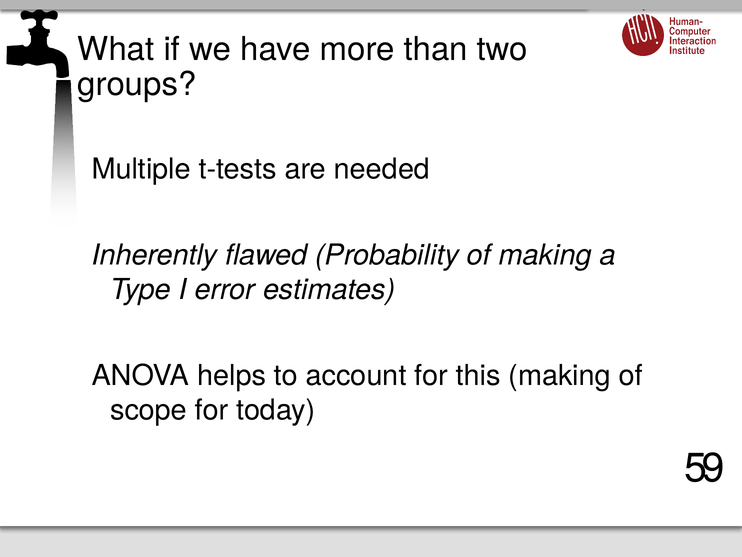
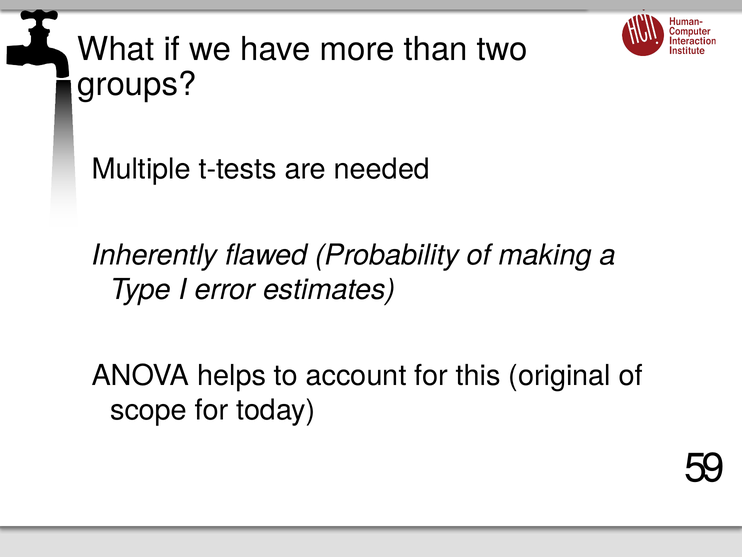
this making: making -> original (560, 375)
